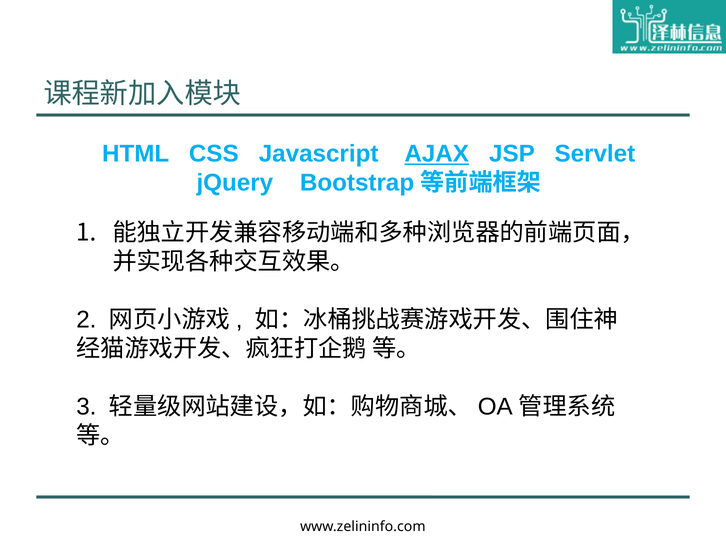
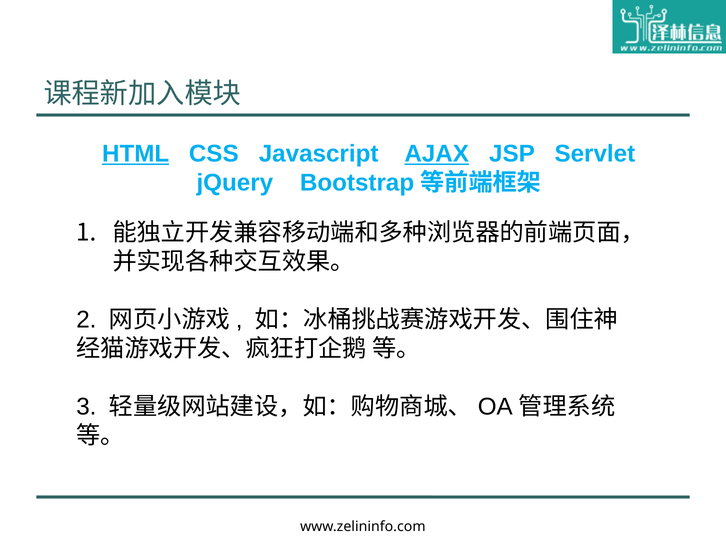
HTML underline: none -> present (136, 154)
